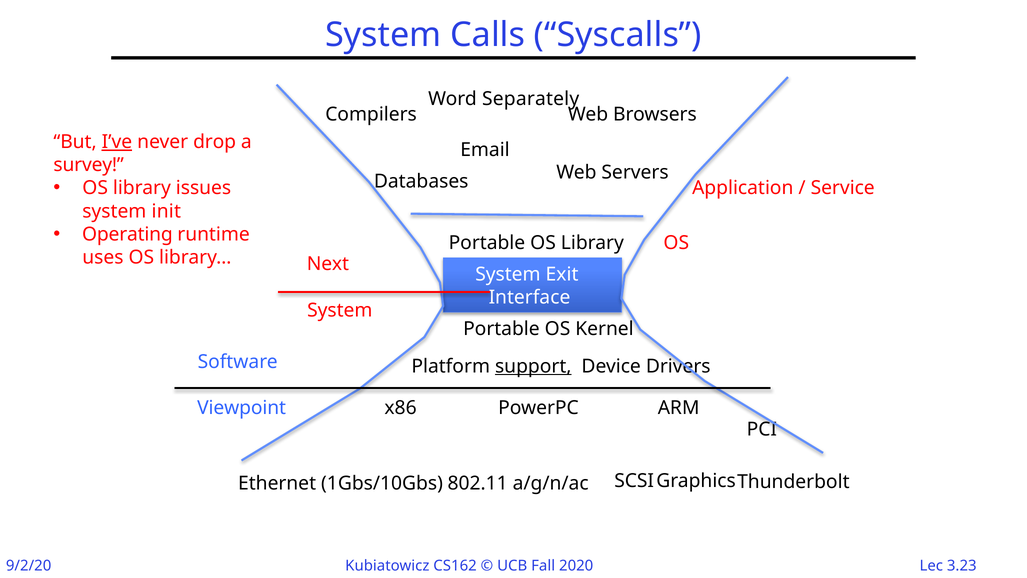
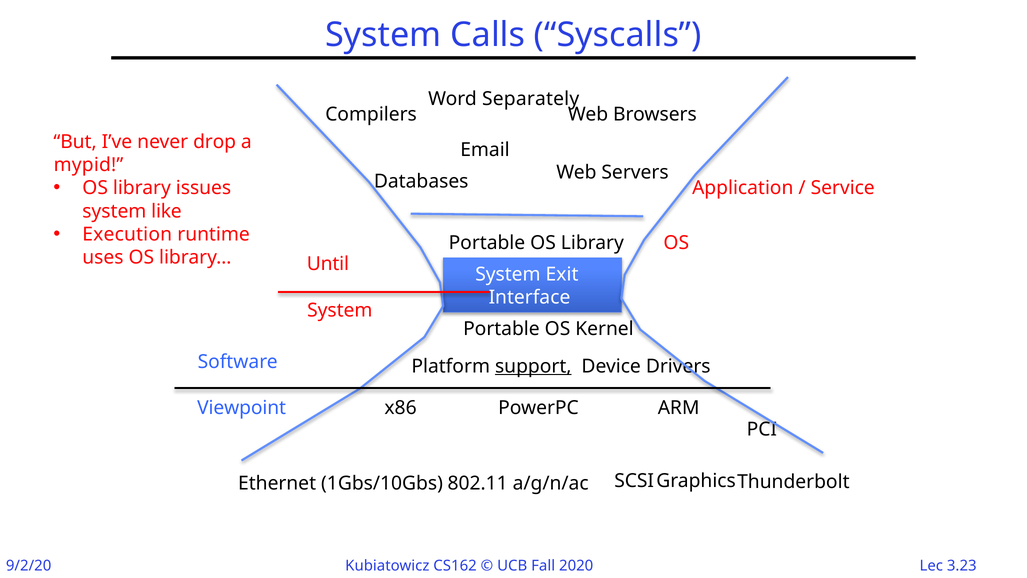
I’ve underline: present -> none (117, 142)
survey: survey -> mypid (88, 165)
init: init -> like (166, 211)
Operating: Operating -> Execution (127, 234)
Next: Next -> Until (328, 264)
